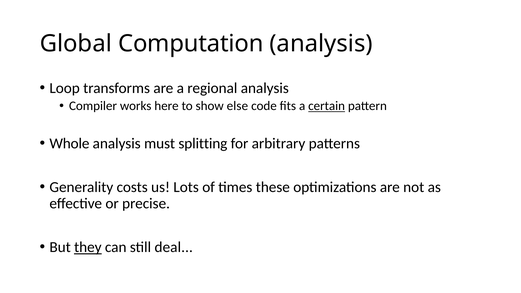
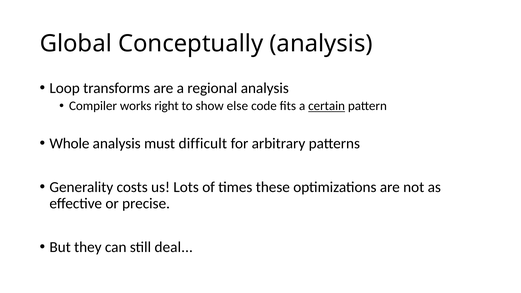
Computation: Computation -> Conceptually (191, 44)
here: here -> right (167, 106)
splitting: splitting -> difficult (203, 143)
they underline: present -> none (88, 247)
